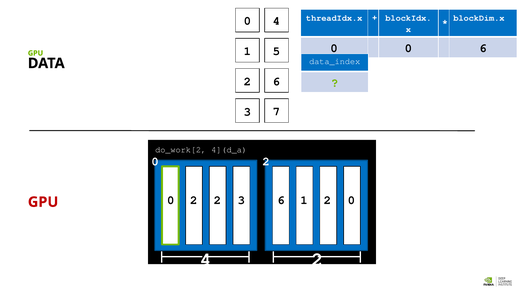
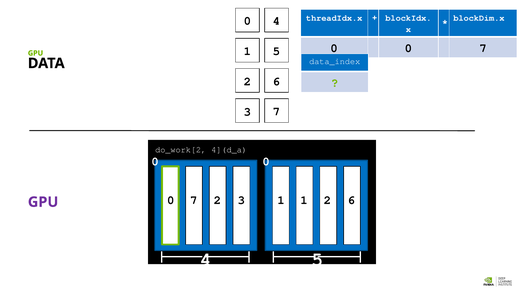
6: 6 -> 7 (483, 48)
2: 2 -> 0 (266, 161)
2: 2 -> 7 (194, 200)
3 6: 6 -> 1 (281, 200)
2 0: 0 -> 6 (352, 200)
GPU colour: red -> purple (43, 202)
2: 2 -> 5 (317, 259)
